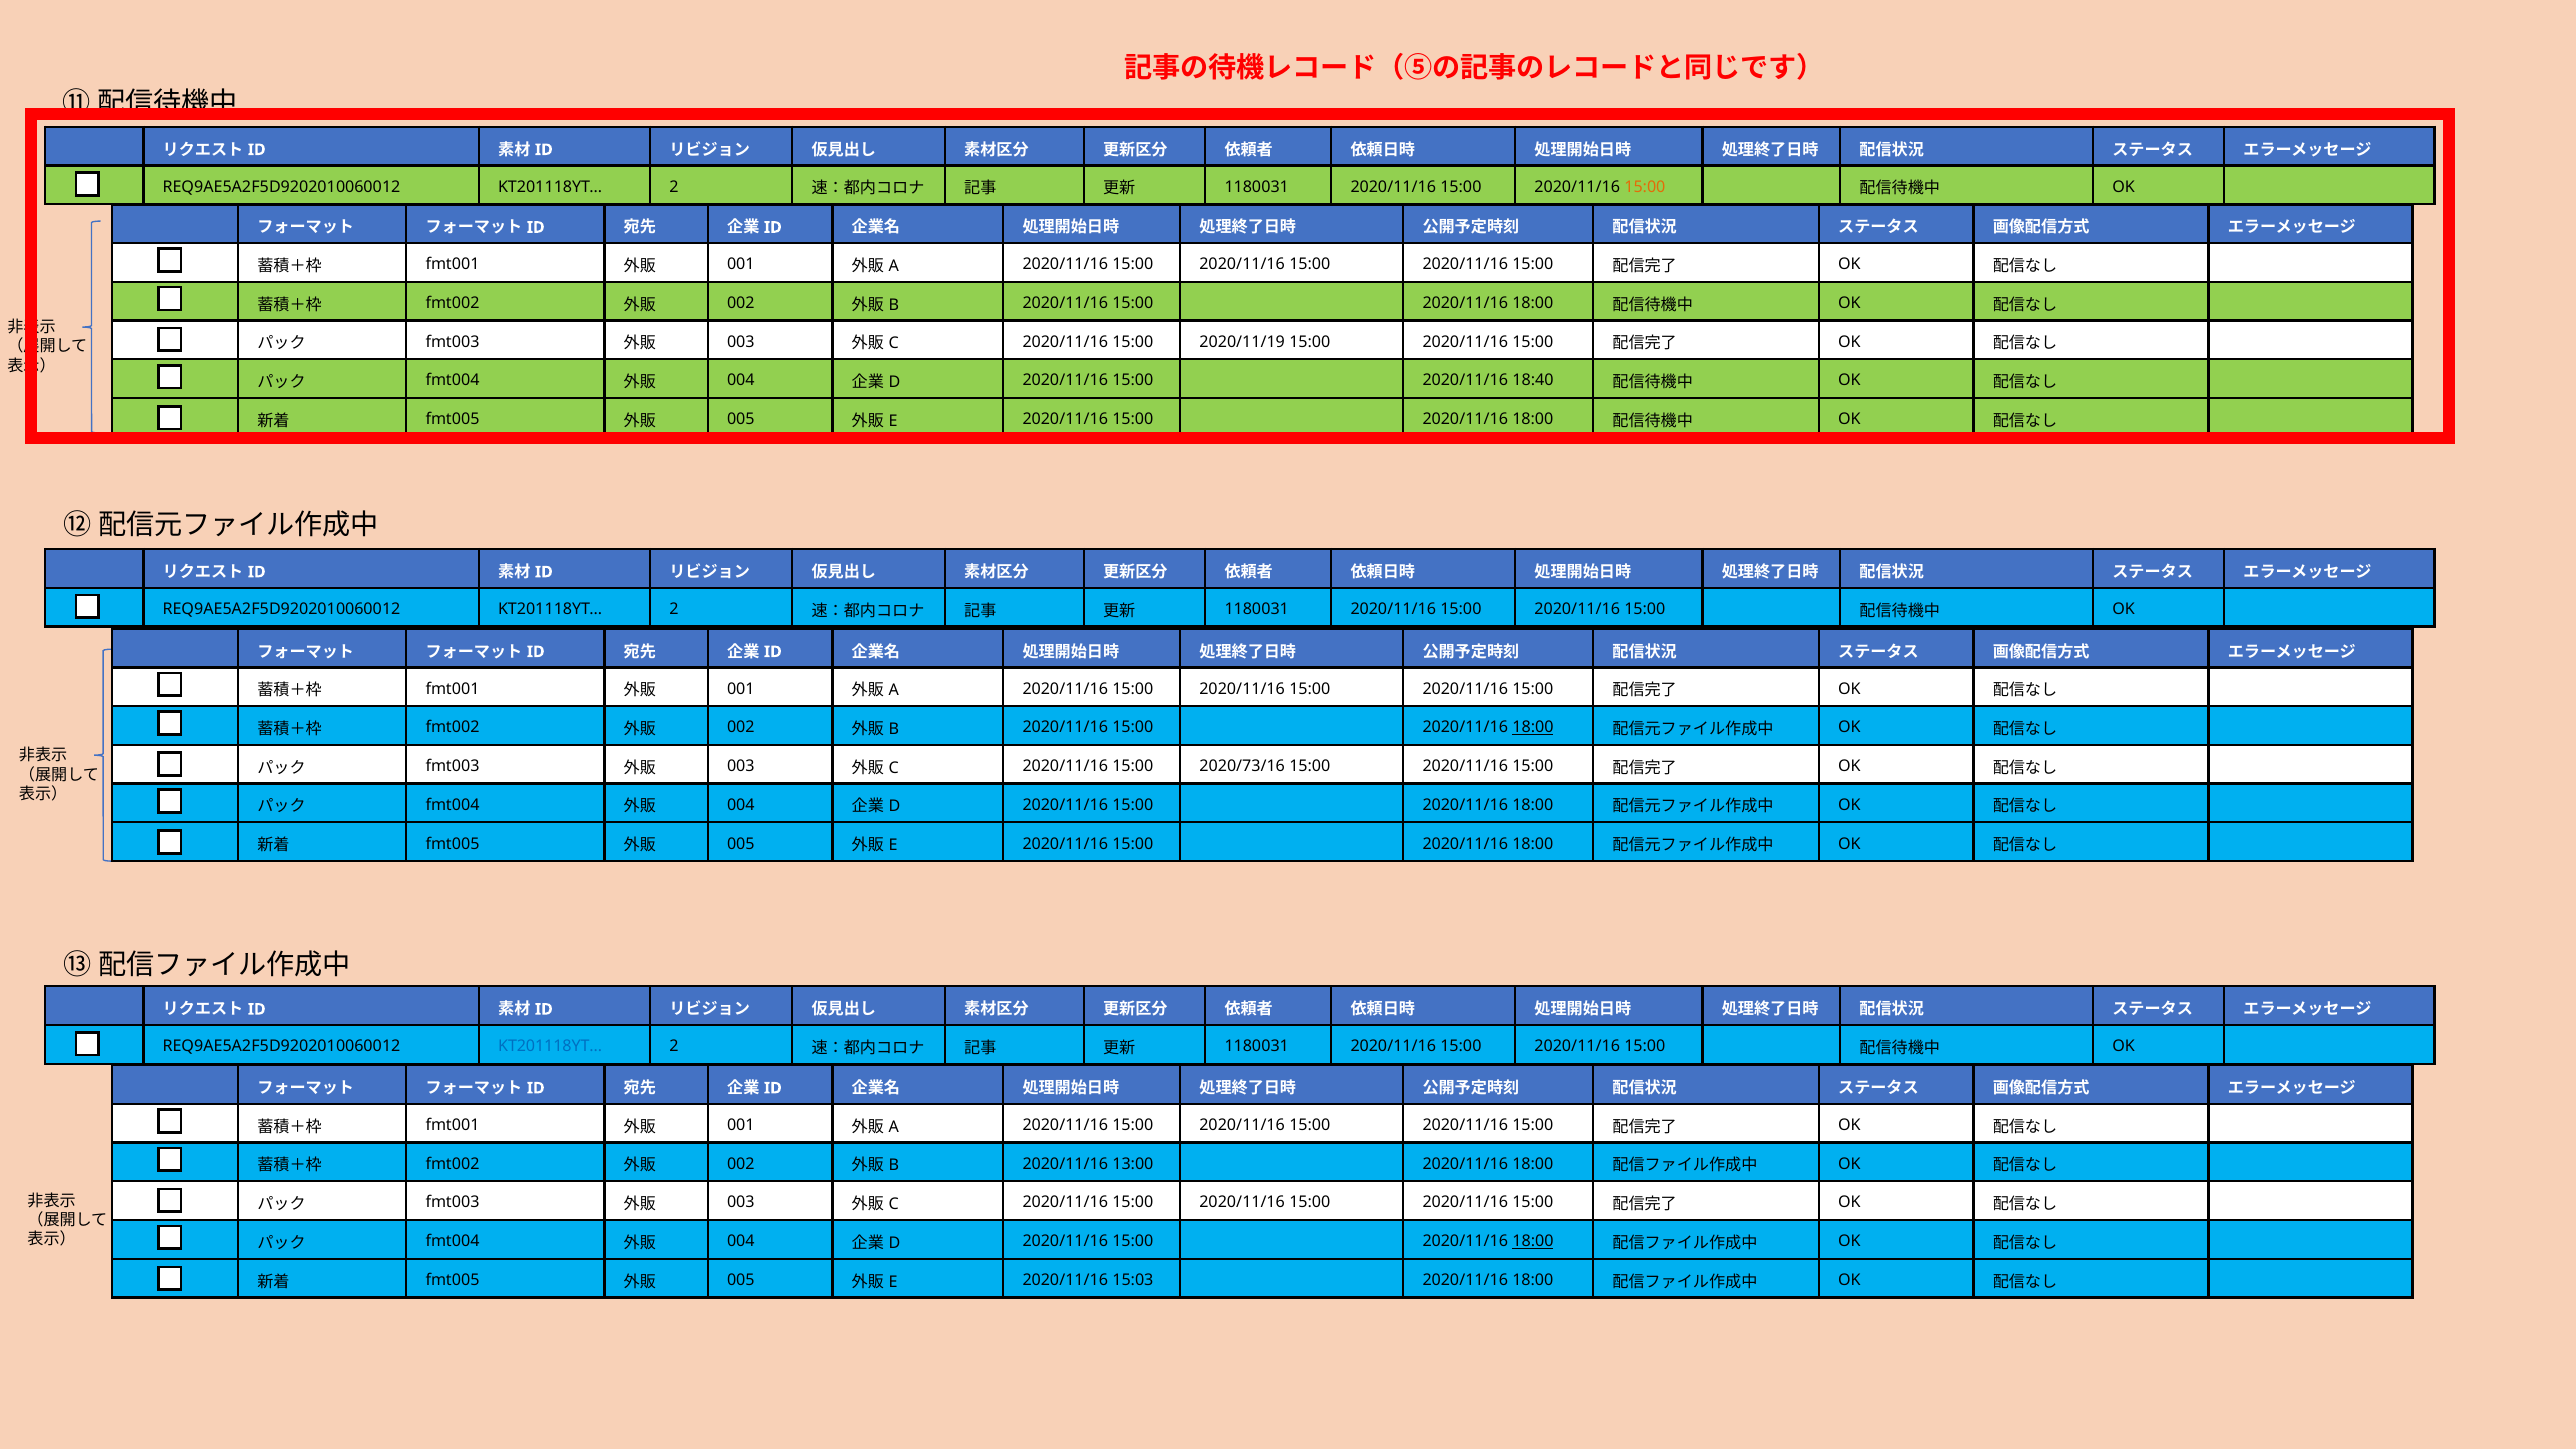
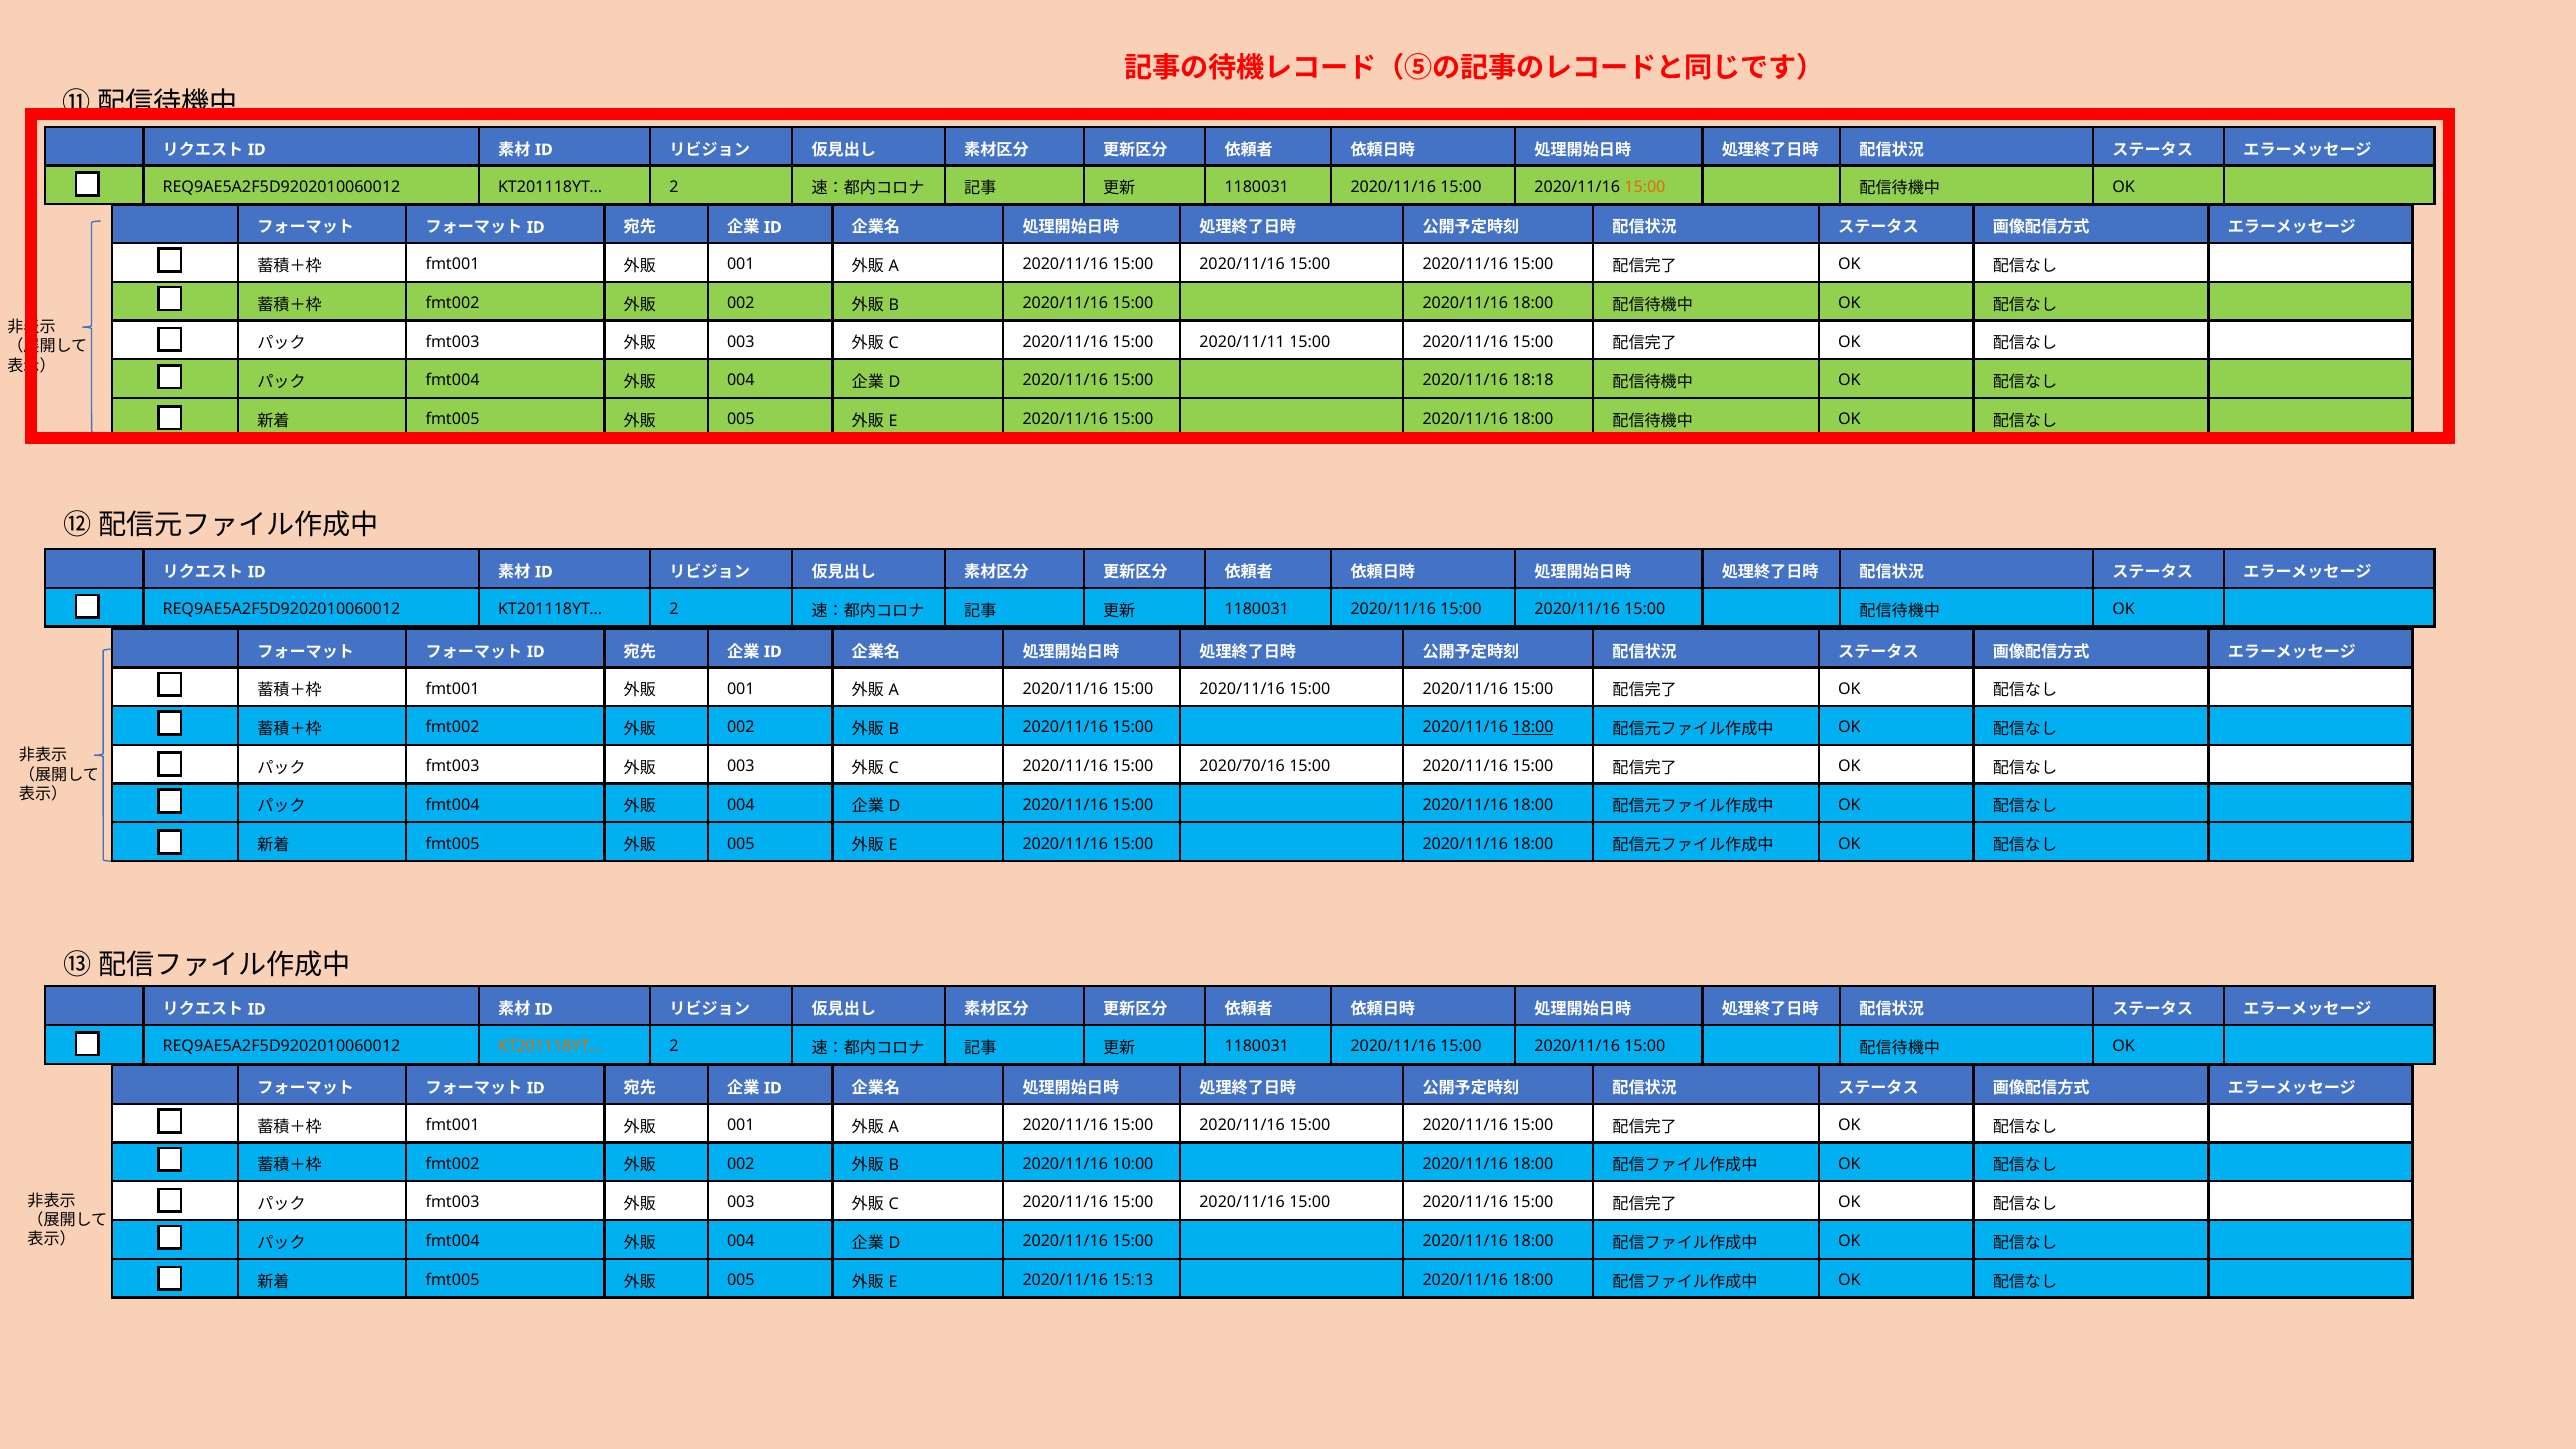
2020/11/19: 2020/11/19 -> 2020/11/11 (1242, 342)
18:40: 18:40 -> 18:18 (1533, 381)
2020/73/16: 2020/73/16 -> 2020/70/16 (1242, 766)
KT201118YT… colour: blue -> orange (550, 1046)
13:00: 13:00 -> 10:00 (1133, 1164)
18:00 underline: present -> none (1533, 1241)
15:03: 15:03 -> 15:13 (1133, 1280)
